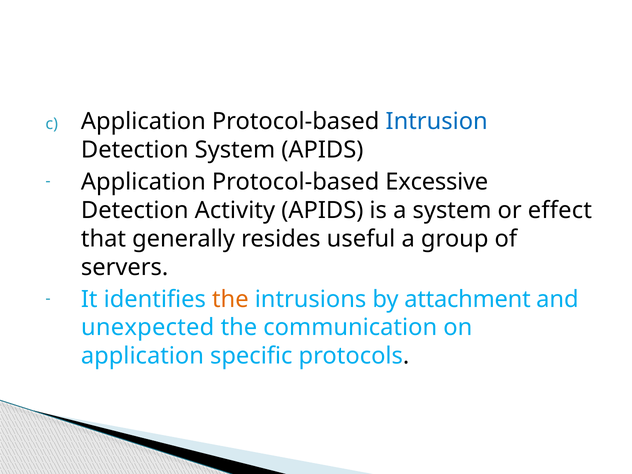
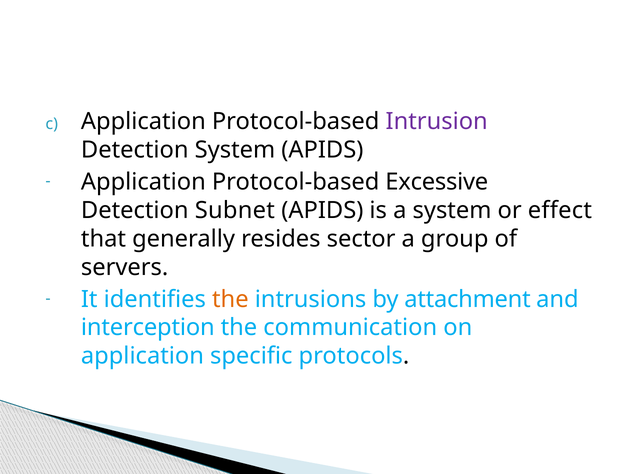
Intrusion colour: blue -> purple (437, 121)
Activity: Activity -> Subnet (235, 210)
useful: useful -> sector (361, 239)
unexpected: unexpected -> interception (148, 328)
